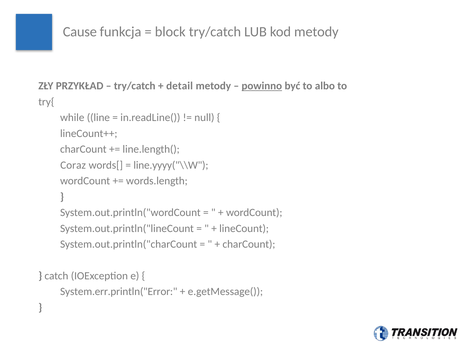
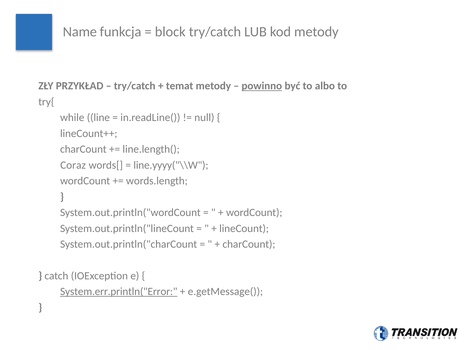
Cause: Cause -> Name (80, 32)
detail: detail -> temat (180, 86)
System.err.println("Error underline: none -> present (119, 292)
